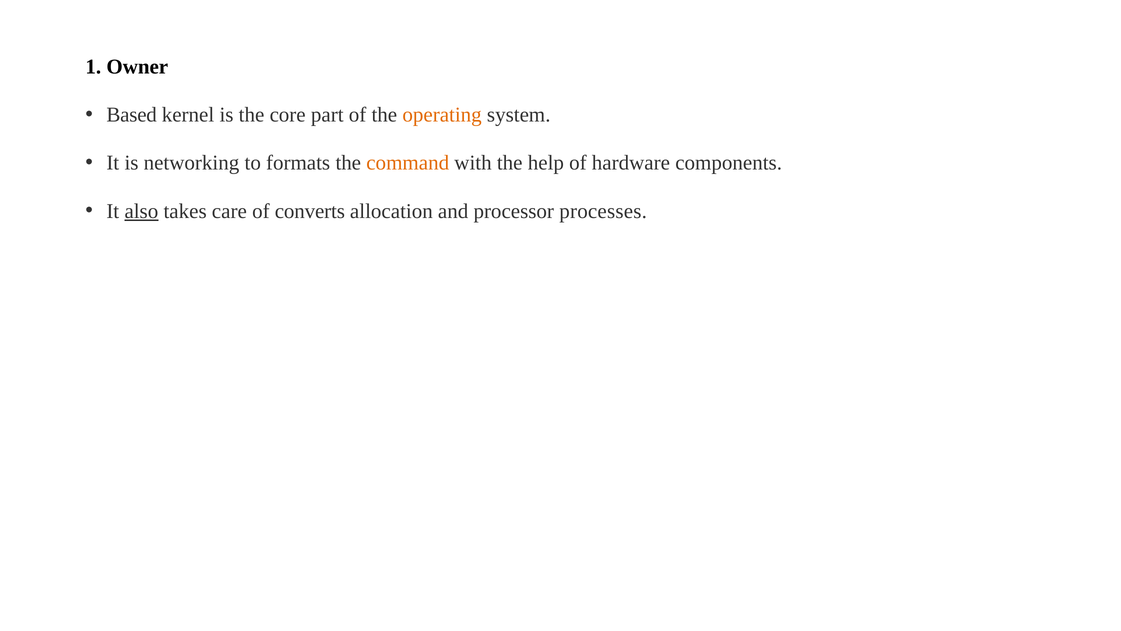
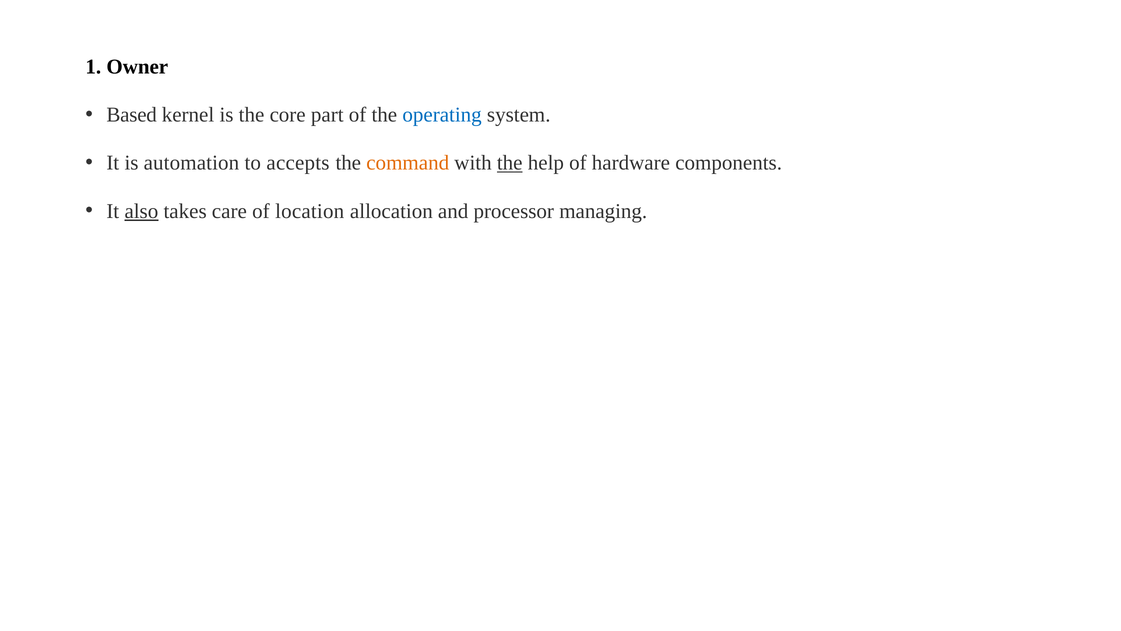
operating colour: orange -> blue (442, 115)
networking: networking -> automation (191, 163)
formats: formats -> accepts (298, 163)
the underline: none -> present (510, 163)
converts: converts -> location (310, 211)
processes: processes -> managing (603, 211)
